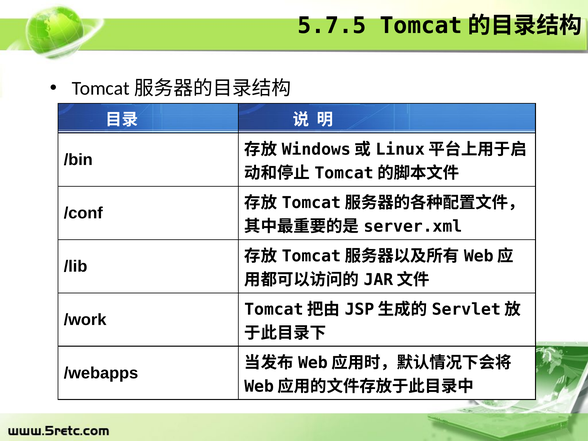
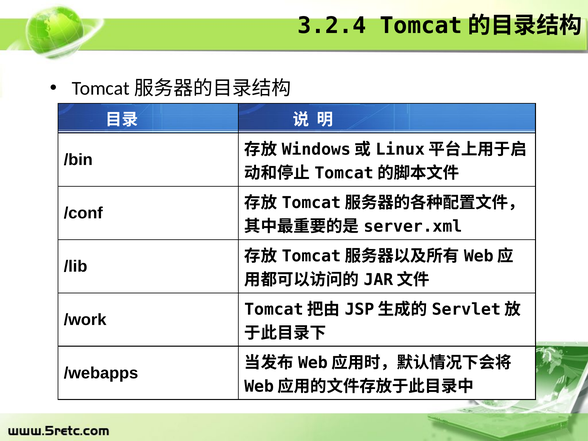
5.7.5: 5.7.5 -> 3.2.4 (332, 26)
